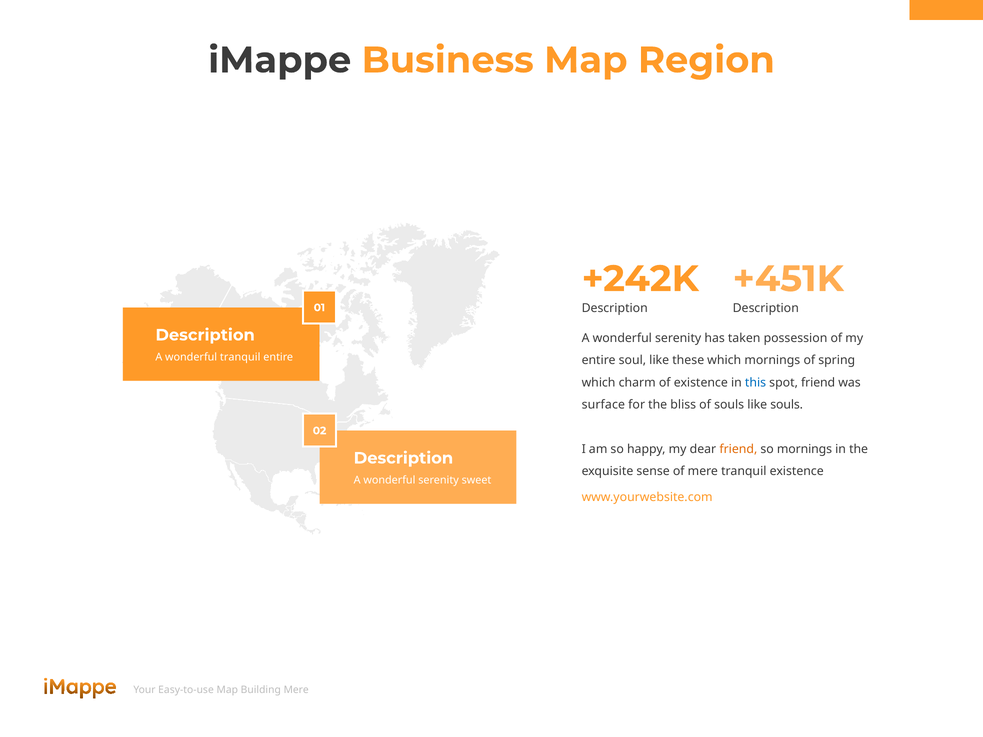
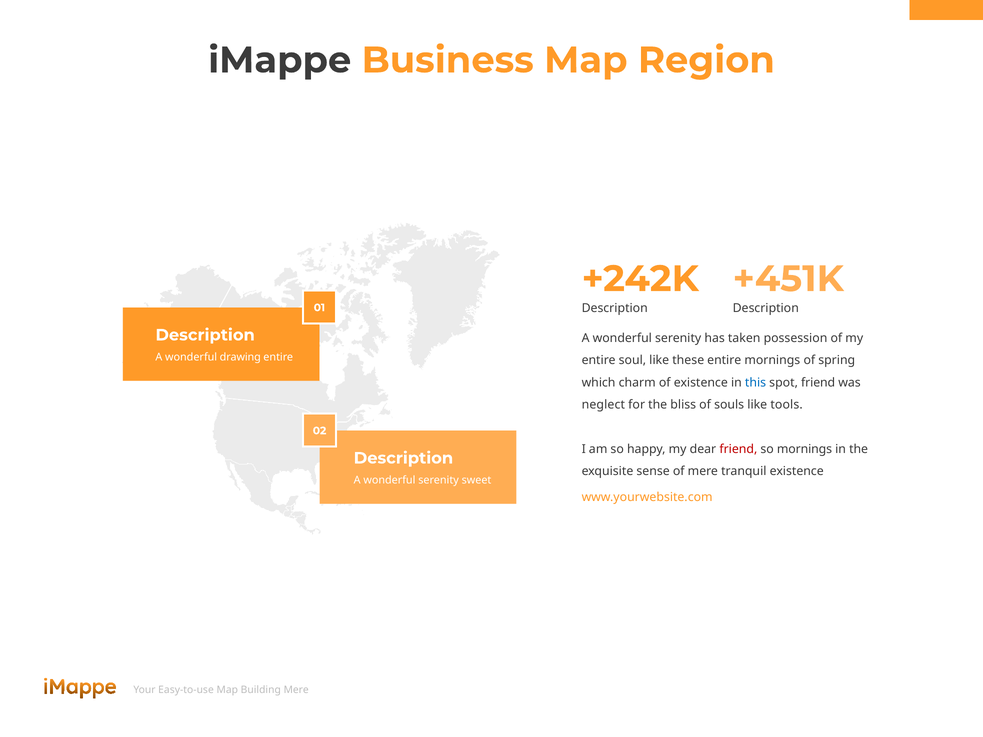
wonderful tranquil: tranquil -> drawing (240, 357)
these which: which -> entire (724, 360)
surface: surface -> neglect (603, 405)
like souls: souls -> tools (787, 405)
friend colour: orange -> red (738, 449)
